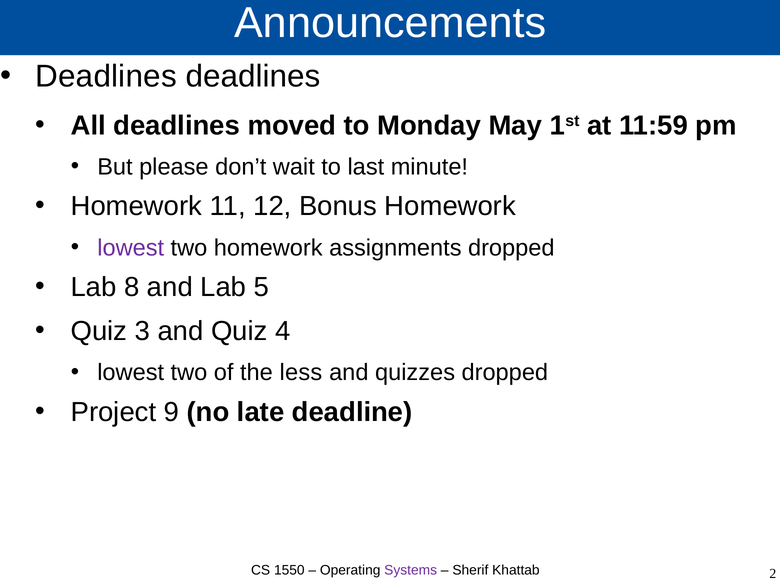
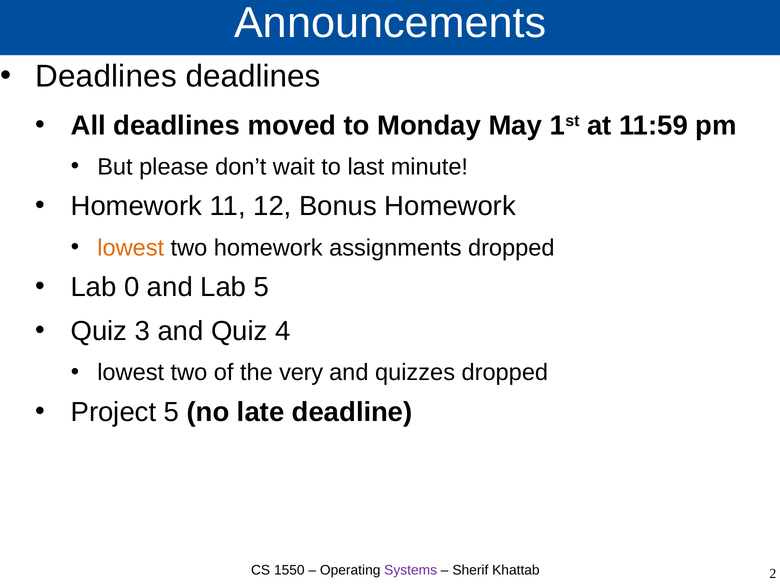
lowest colour: purple -> orange (131, 248)
8: 8 -> 0 (132, 287)
less: less -> very (301, 373)
Project 9: 9 -> 5 (171, 412)
